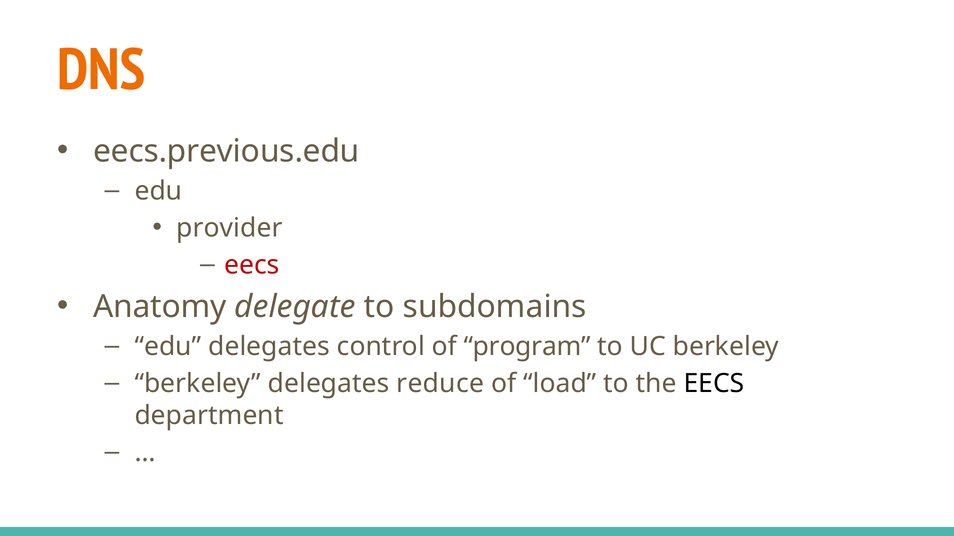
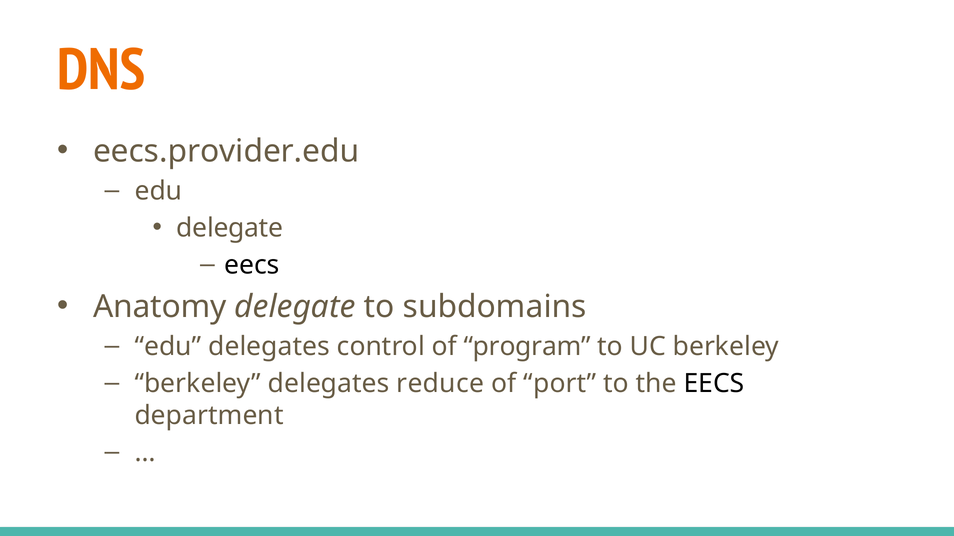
eecs.previous.edu: eecs.previous.edu -> eecs.provider.edu (226, 151)
provider: provider -> delegate (230, 228)
eecs colour: red -> black (252, 265)
load: load -> port (560, 384)
